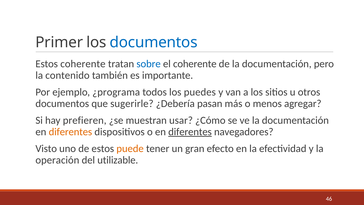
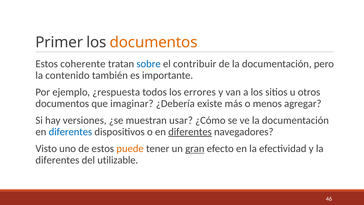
documentos colour: blue -> orange (154, 42)
el coherente: coherente -> contribuir (195, 64)
¿programa: ¿programa -> ¿respuesta (116, 92)
puedes: puedes -> errores (200, 92)
sugerirle: sugerirle -> imaginar (132, 103)
pasan: pasan -> existe (210, 103)
prefieren: prefieren -> versiones (85, 120)
diferentes colour: orange -> blue (70, 132)
gran underline: none -> present (195, 148)
operación: operación -> diferentes (57, 160)
